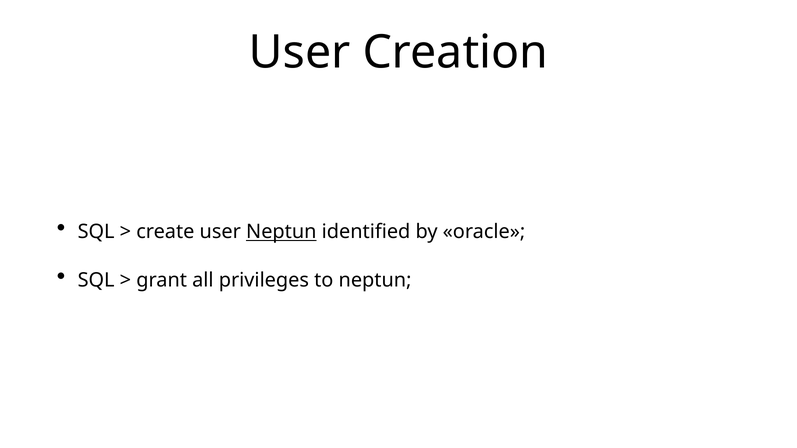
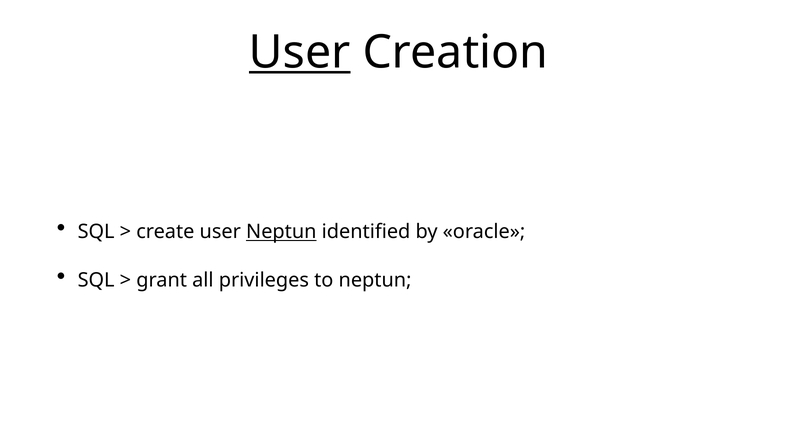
User underline: none -> present (300, 52)
